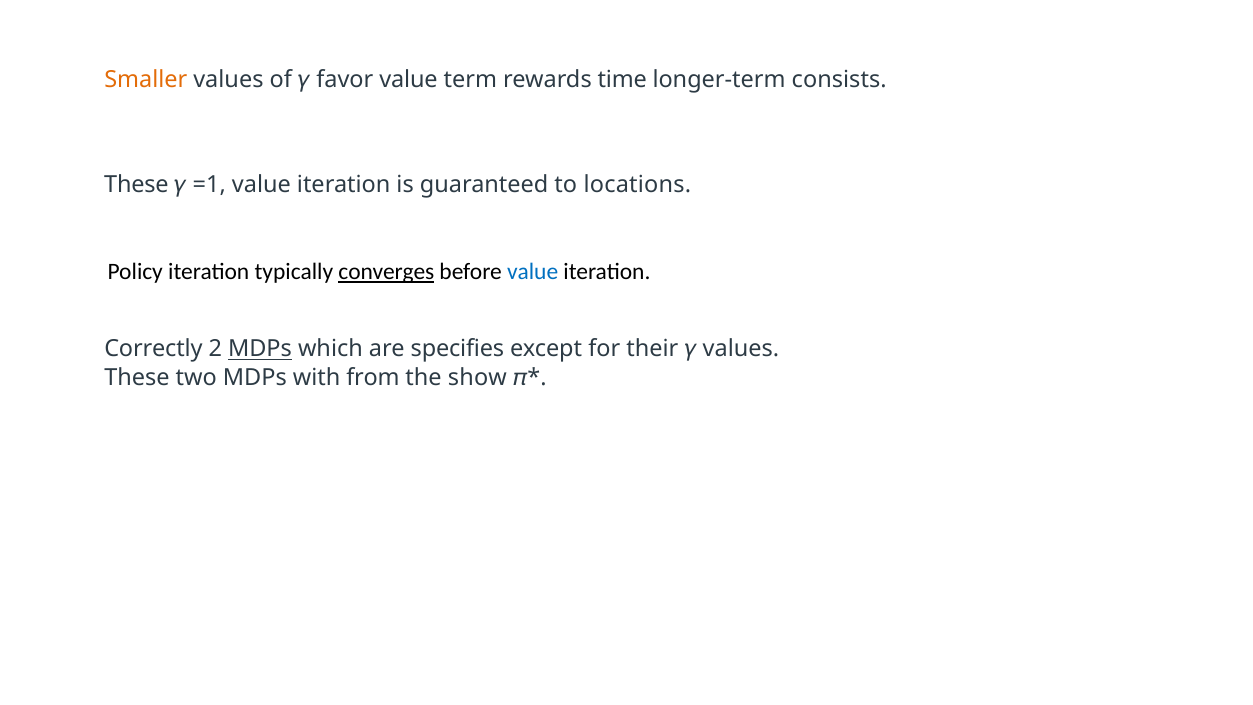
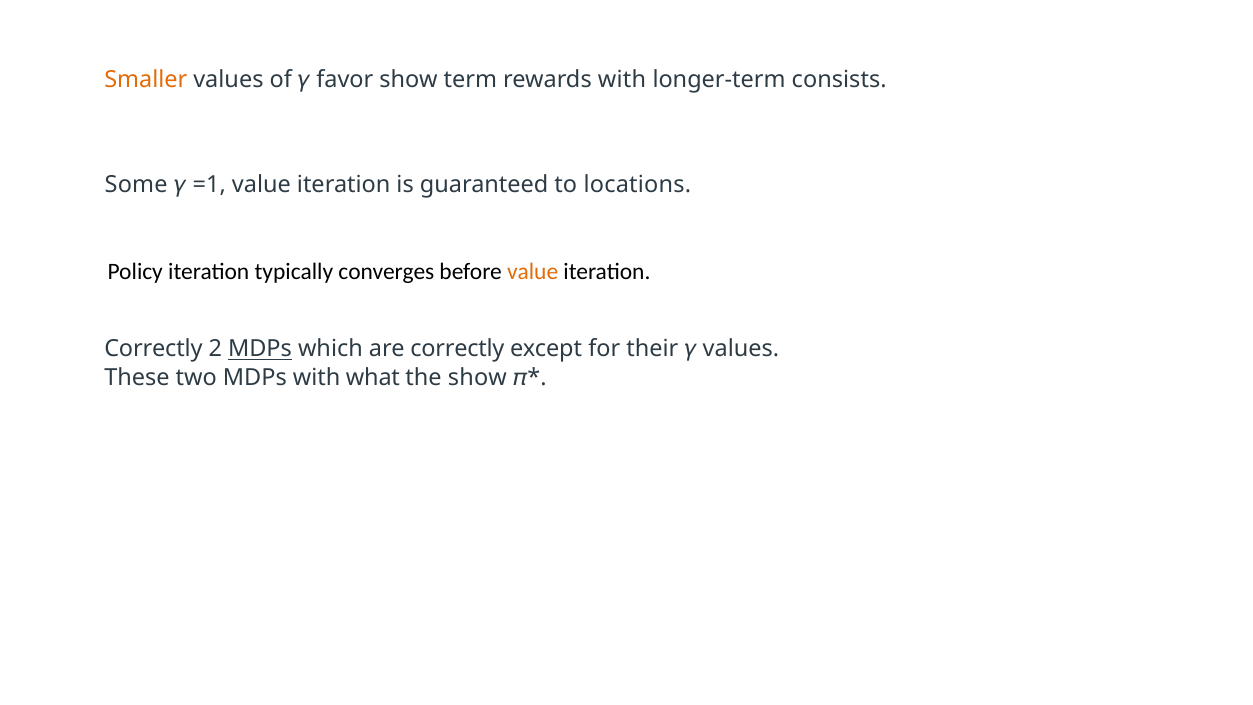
favor value: value -> show (409, 79)
rewards time: time -> with (622, 79)
These: These -> Some (136, 185)
converges underline: present -> none (386, 272)
value colour: blue -> orange (533, 272)
are specifies: specifies -> correctly (457, 349)
from: from -> what (373, 377)
